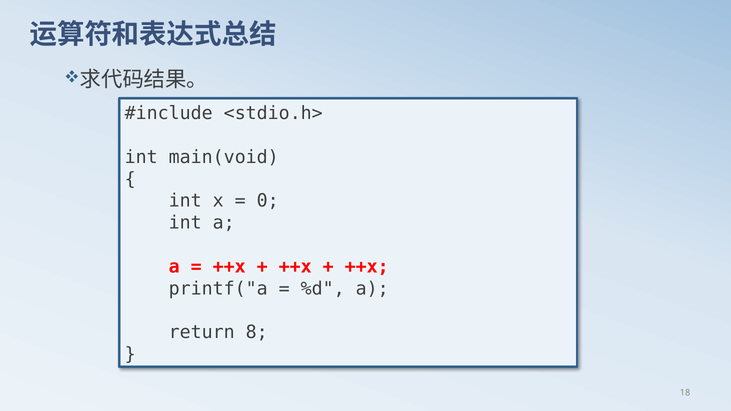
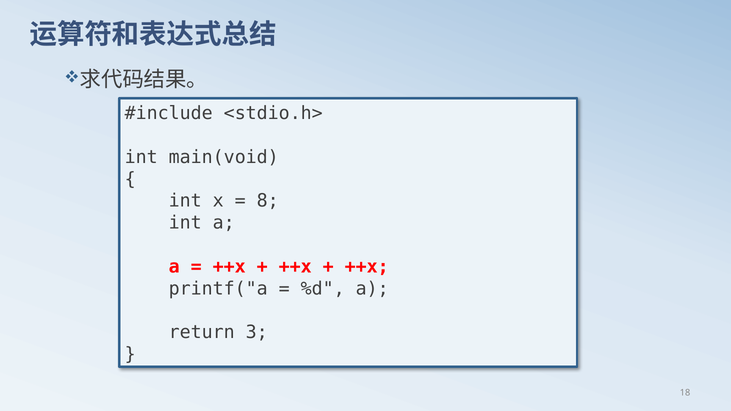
0: 0 -> 8 (268, 201)
8: 8 -> 3 (257, 333)
